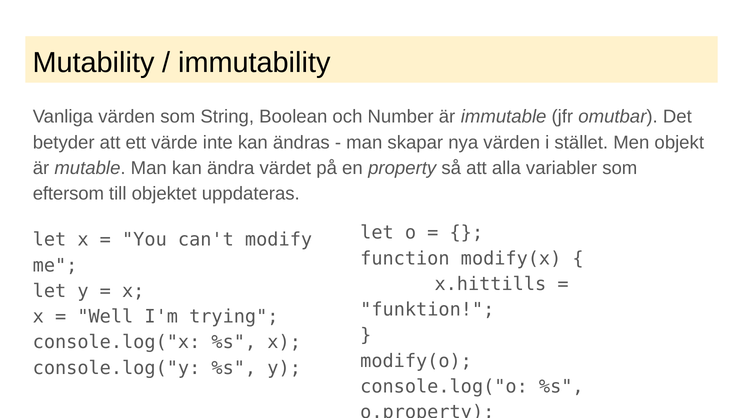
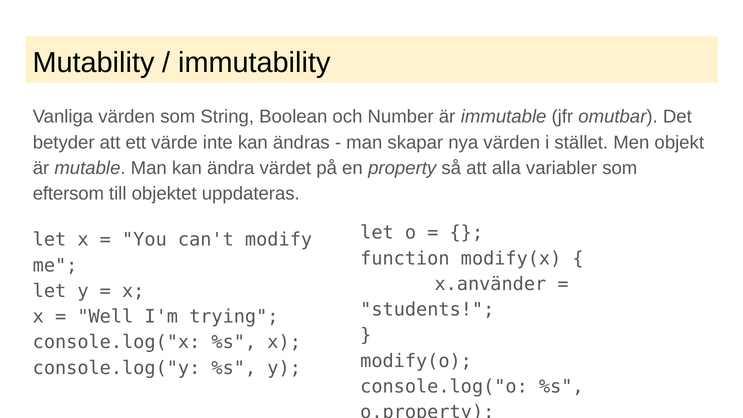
x.hittills: x.hittills -> x.använder (490, 284)
funktion: funktion -> students (427, 310)
